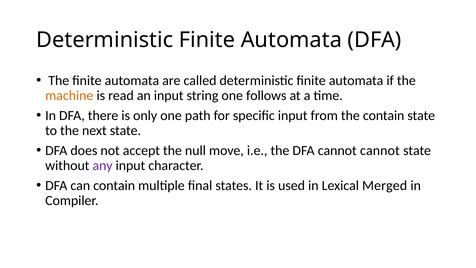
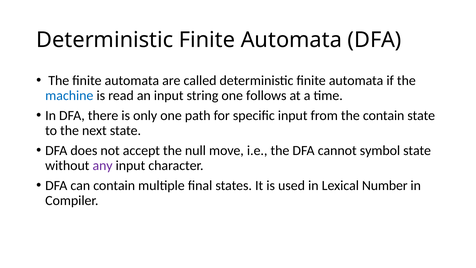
machine colour: orange -> blue (69, 95)
cannot cannot: cannot -> symbol (380, 150)
Merged: Merged -> Number (385, 185)
